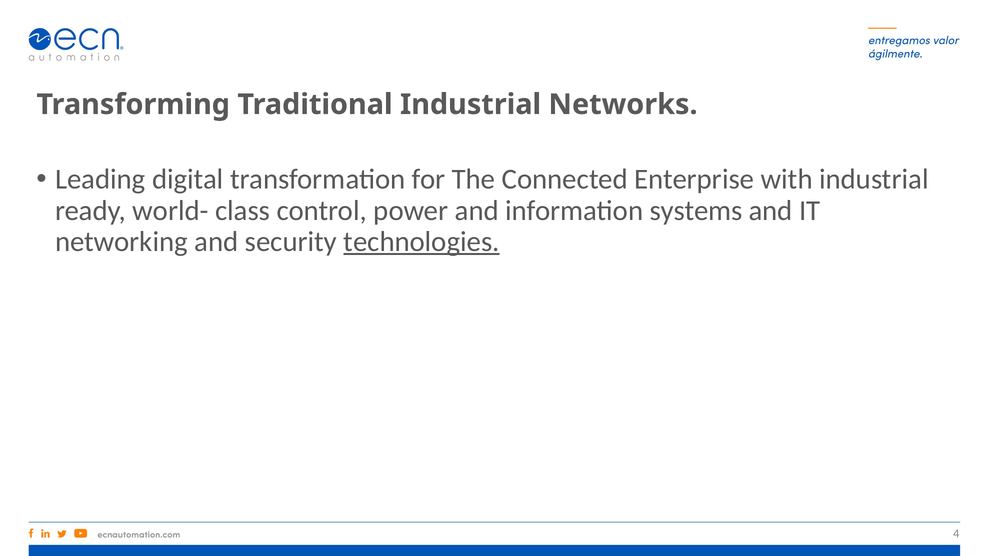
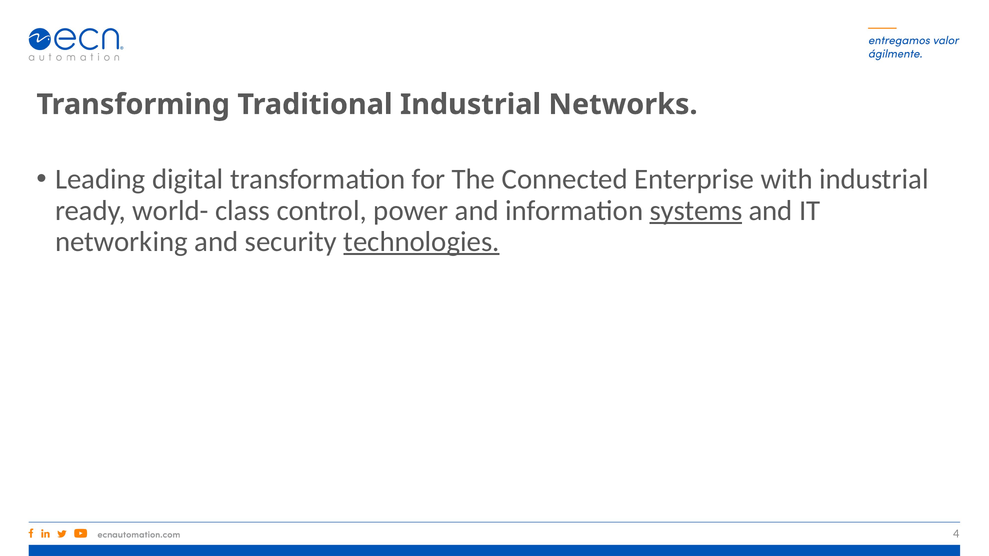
systems underline: none -> present (696, 211)
